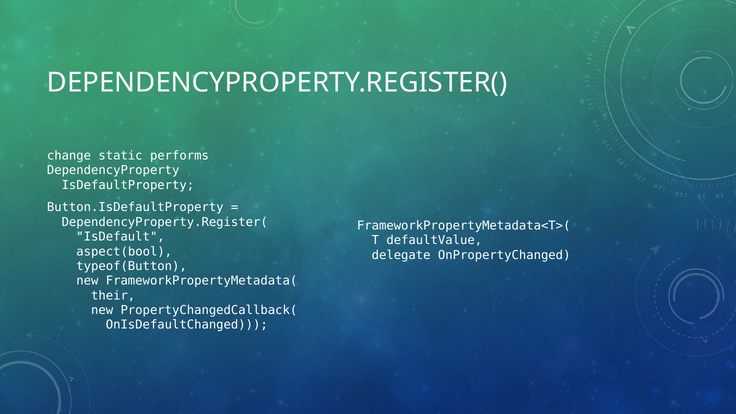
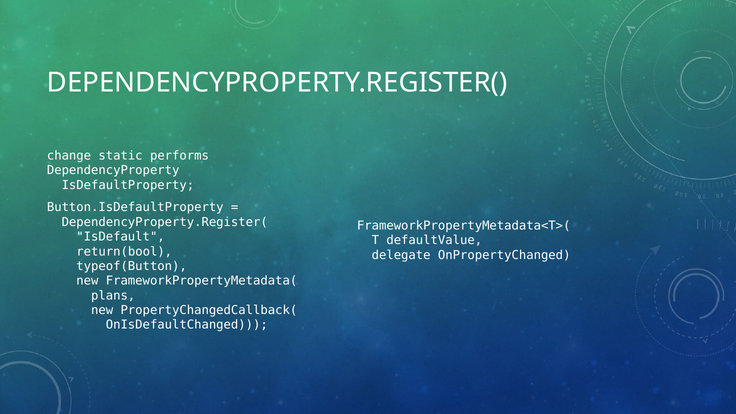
aspect(bool: aspect(bool -> return(bool (124, 251)
their: their -> plans (113, 296)
